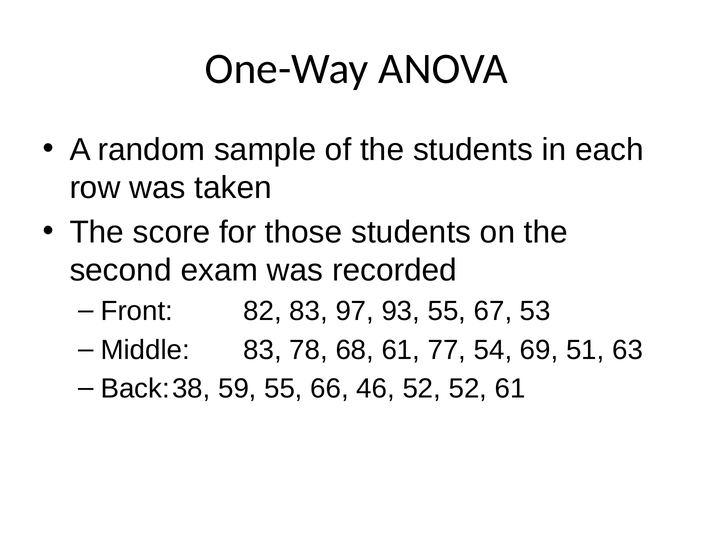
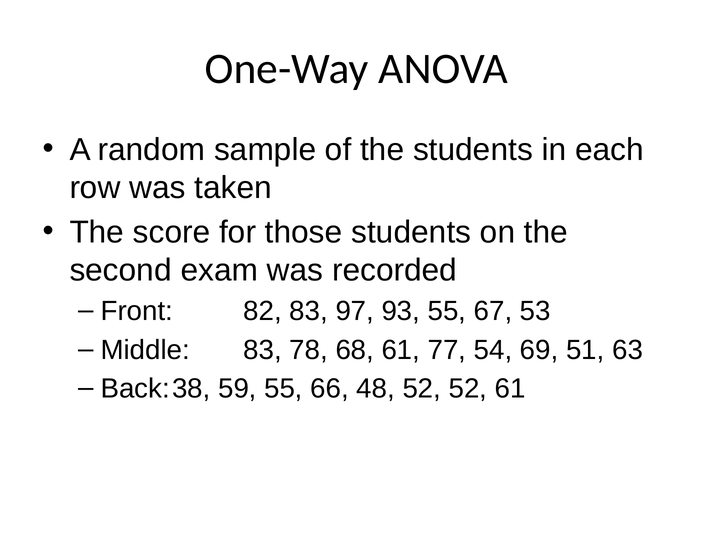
46: 46 -> 48 (376, 389)
